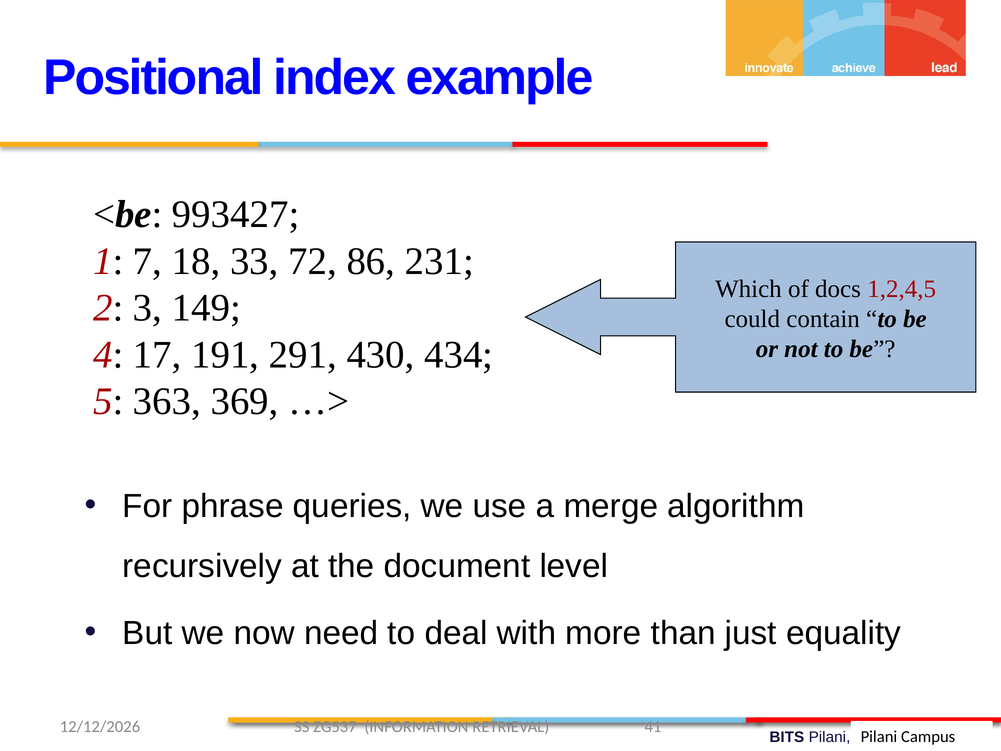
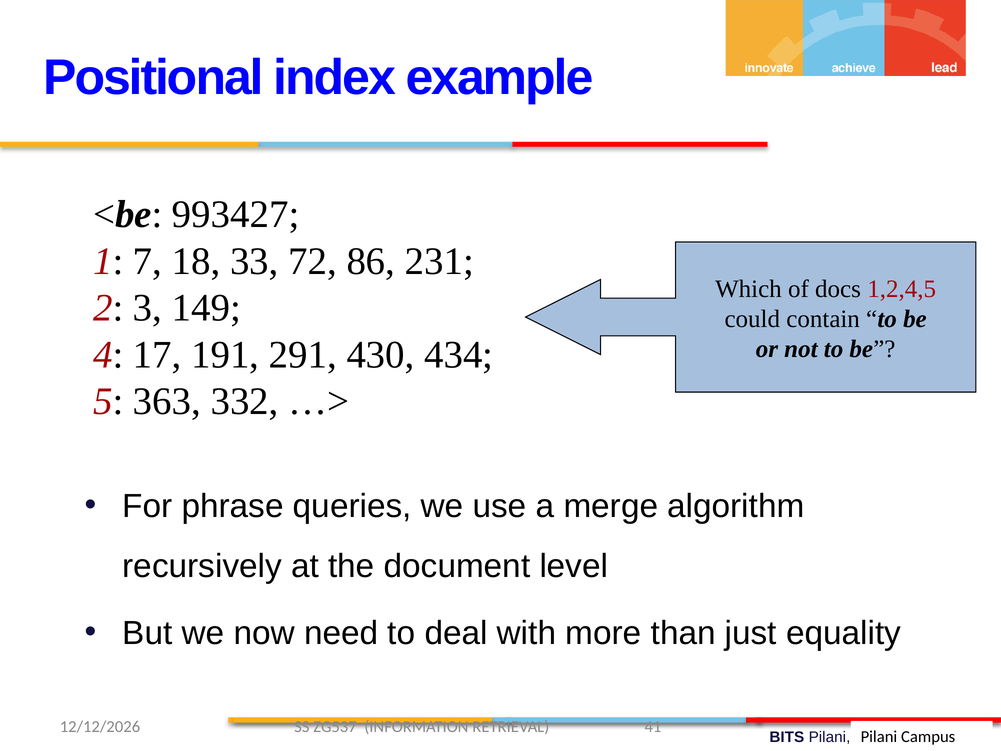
369: 369 -> 332 (245, 401)
